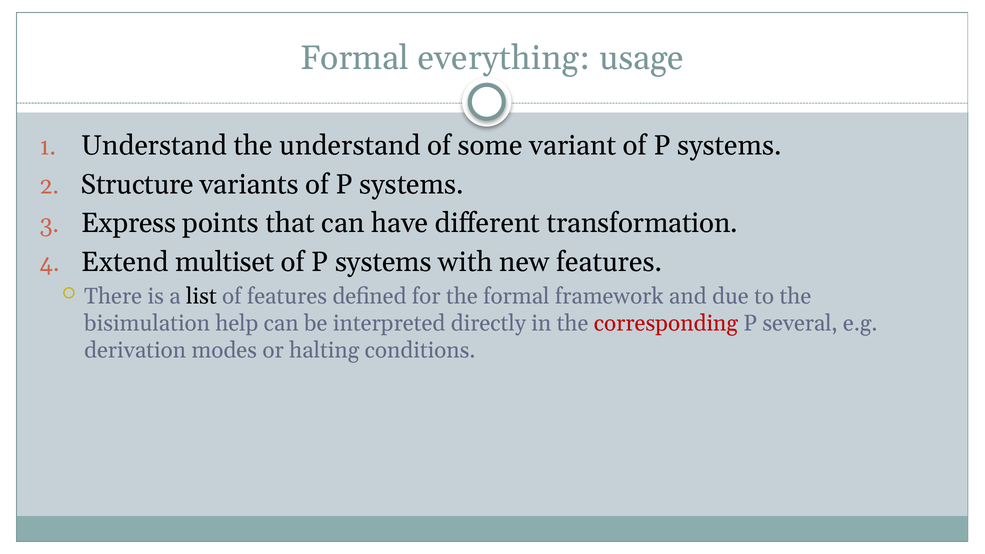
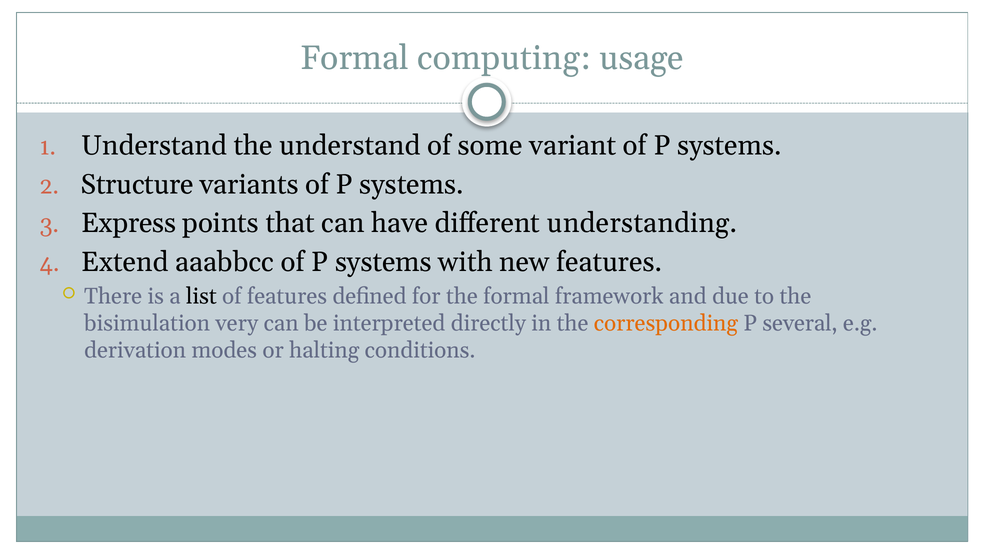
everything: everything -> computing (504, 58)
transformation: transformation -> understanding (642, 223)
multiset: multiset -> aaabbcc (225, 262)
help: help -> very (237, 323)
corresponding colour: red -> orange (666, 323)
